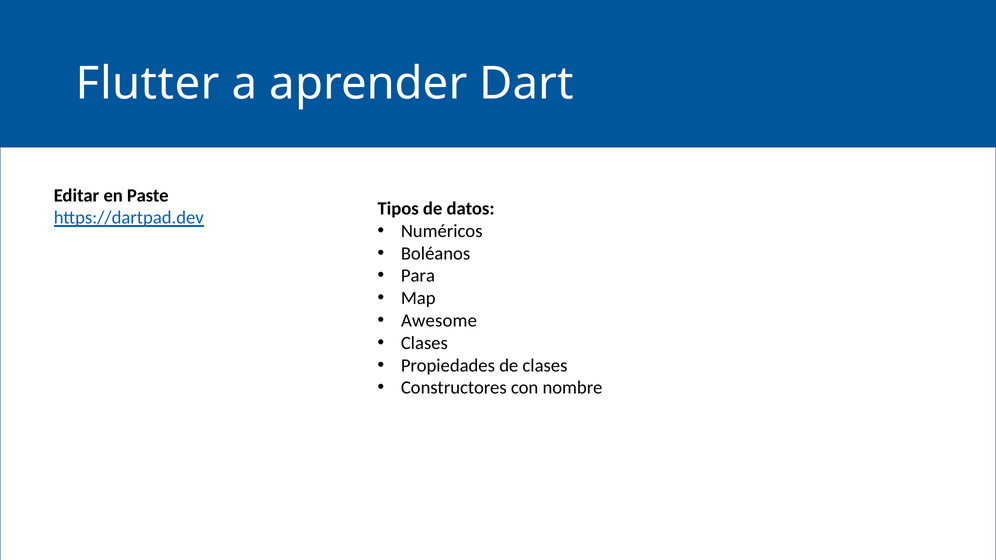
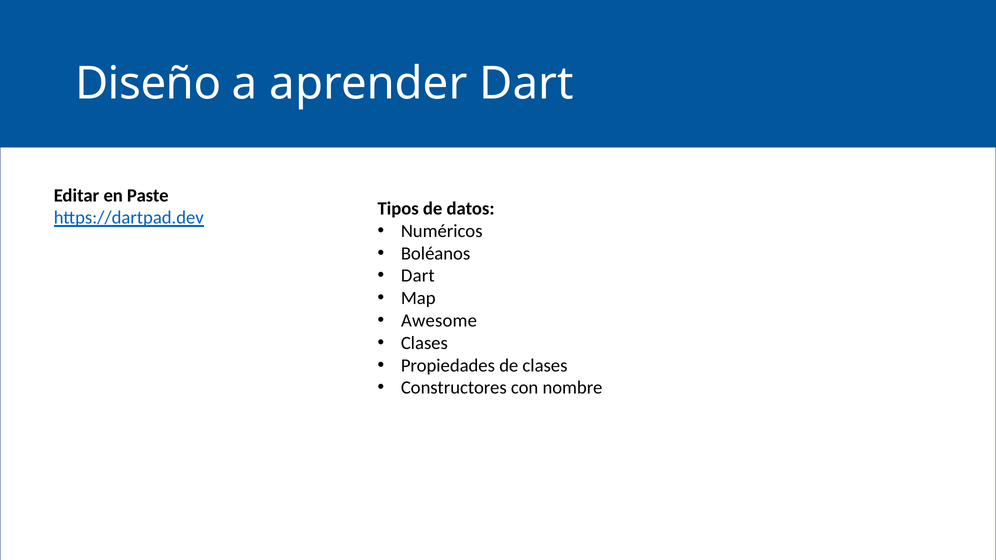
Flutter: Flutter -> Diseño (148, 84)
Para: Para -> Dart (418, 276)
